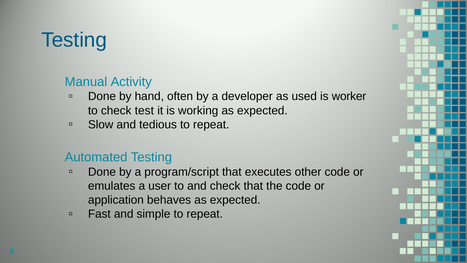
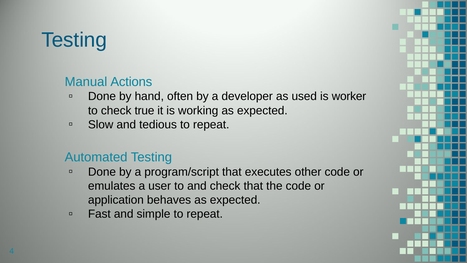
Activity: Activity -> Actions (131, 82)
test: test -> true (144, 110)
